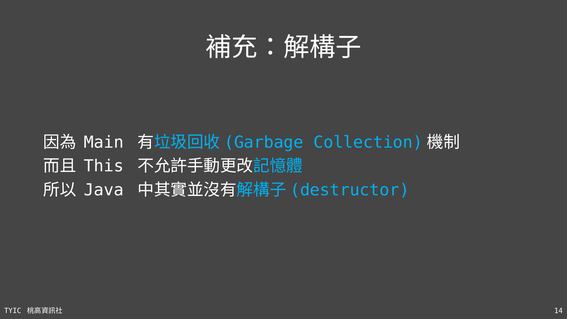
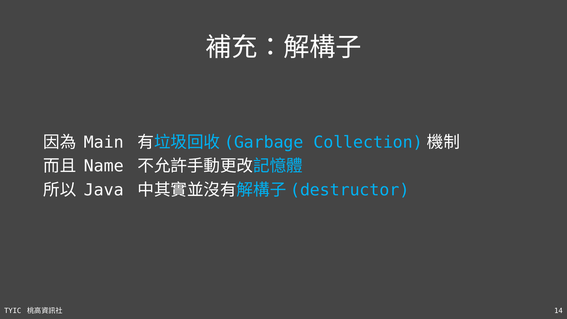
This: This -> Name (104, 166)
